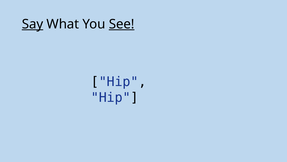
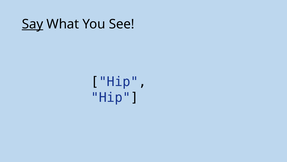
See underline: present -> none (122, 24)
